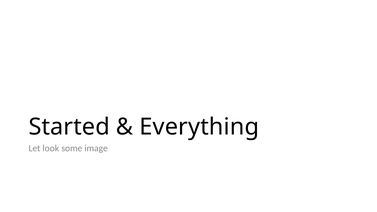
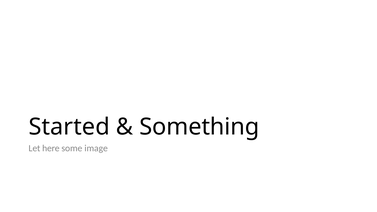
Everything: Everything -> Something (199, 127)
look: look -> here (51, 148)
